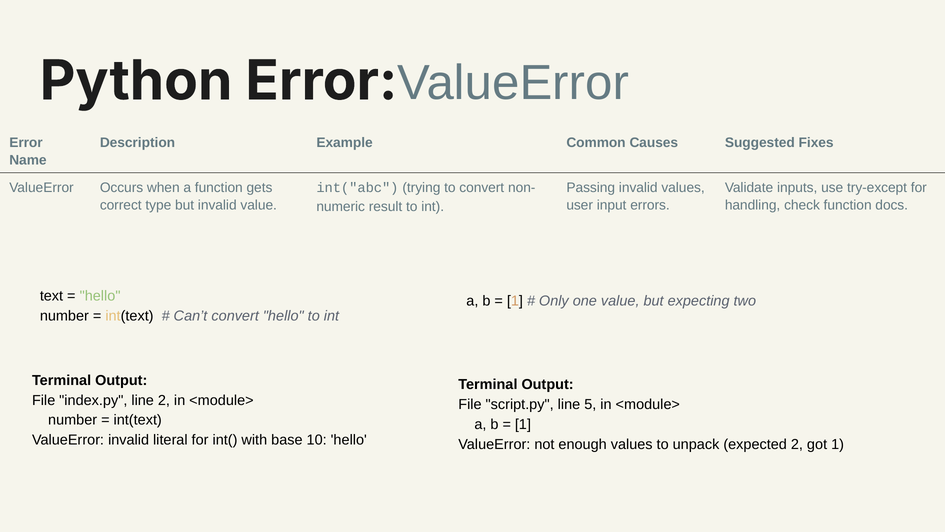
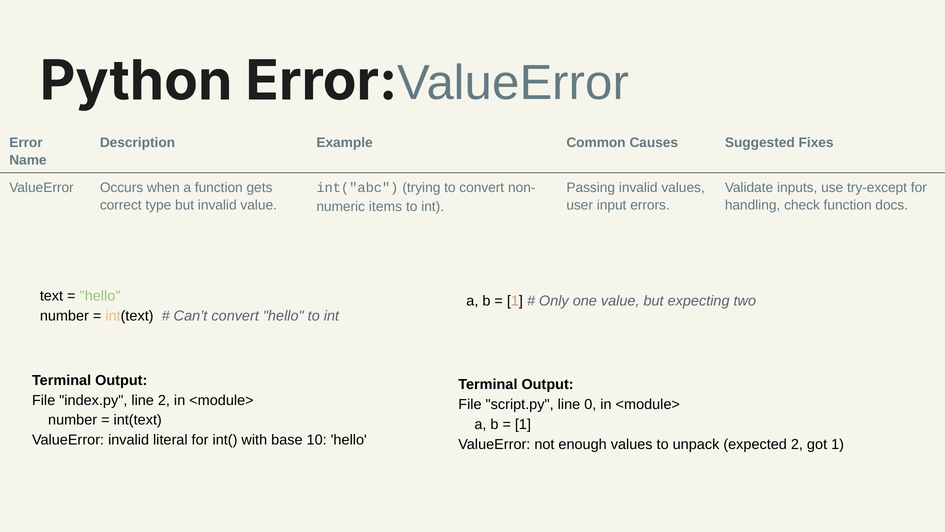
result: result -> items (385, 207)
5: 5 -> 0 (590, 404)
